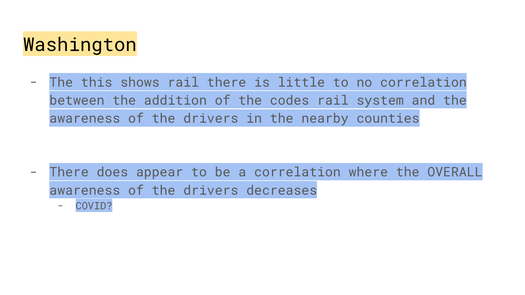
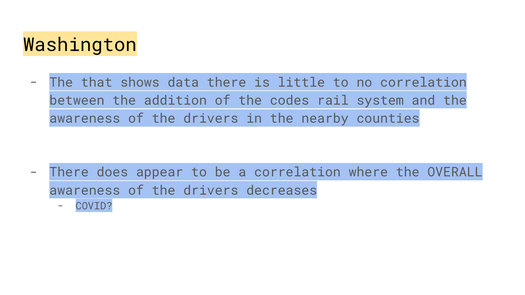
this: this -> that (97, 83)
shows rail: rail -> data (183, 83)
